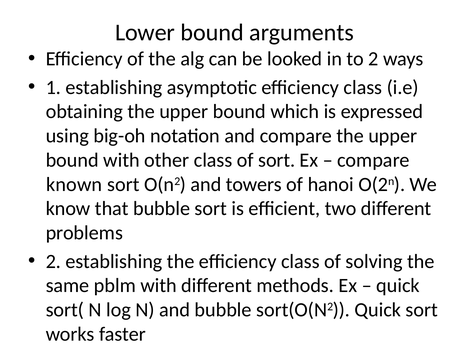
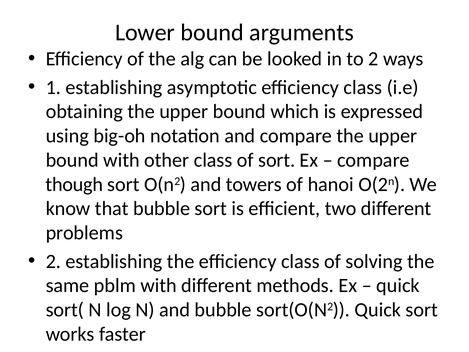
known: known -> though (74, 184)
